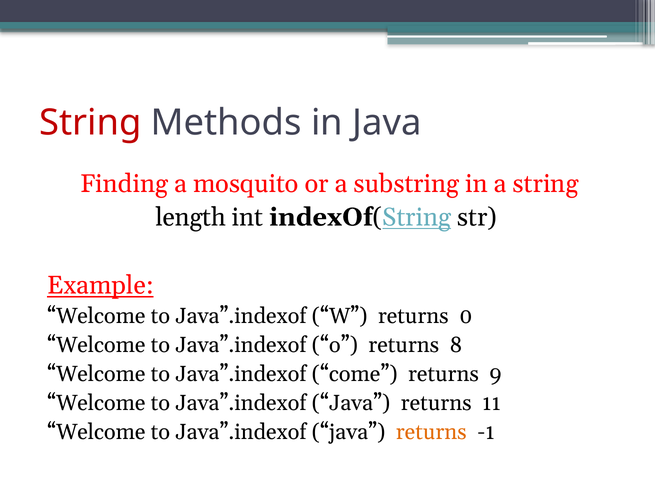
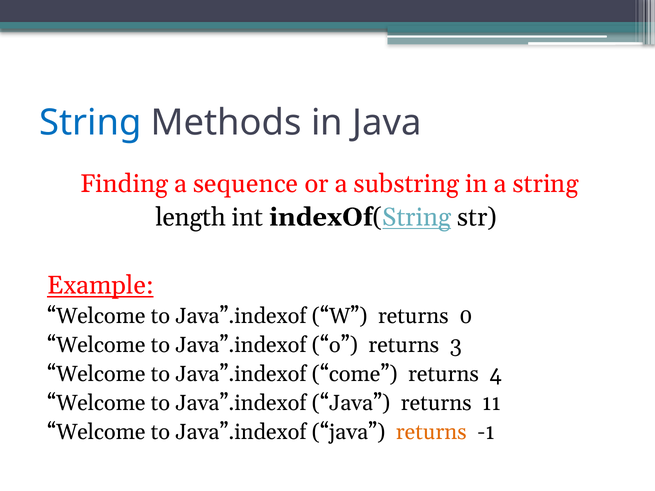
String colour: red -> blue (90, 123)
mosquito: mosquito -> sequence (246, 184)
8: 8 -> 3 (456, 345)
9: 9 -> 4 (496, 374)
